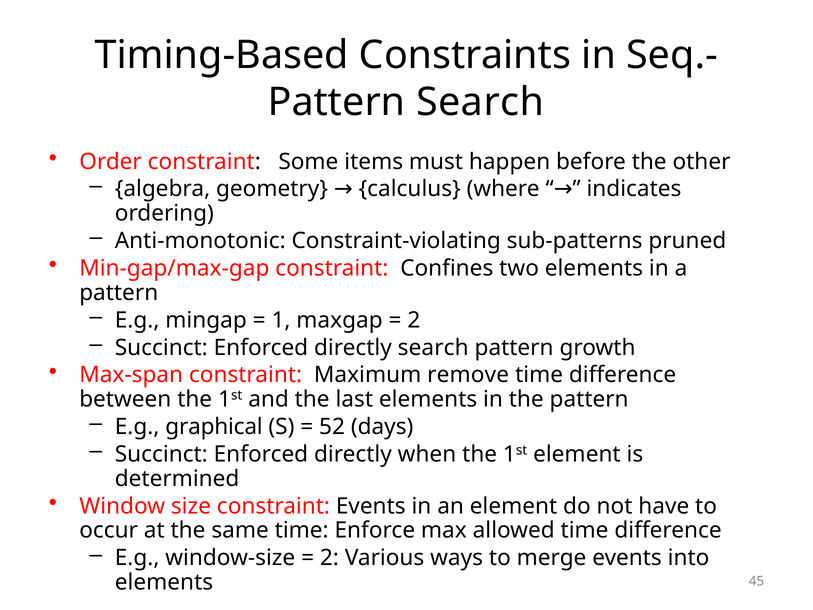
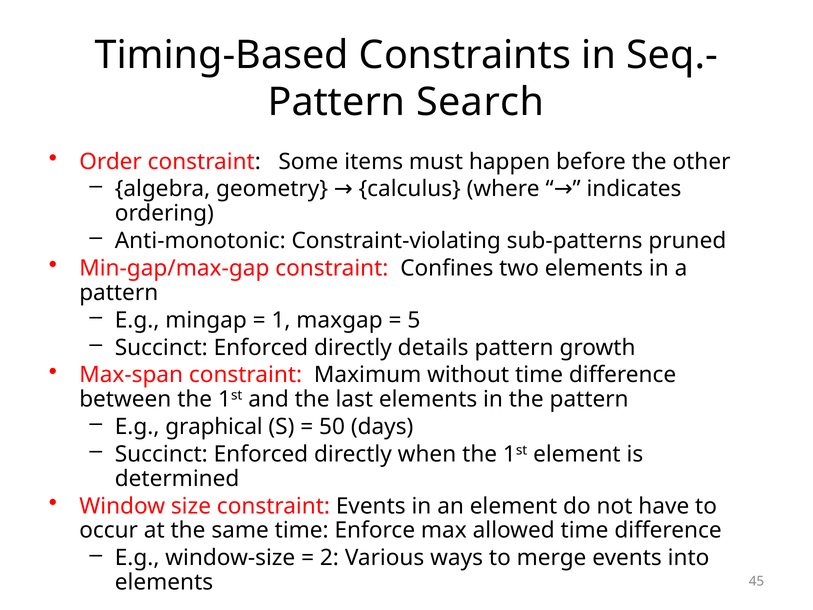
2: 2 -> 5 (414, 320)
directly search: search -> details (433, 347)
remove: remove -> without (468, 375)
52: 52 -> 50 (332, 427)
